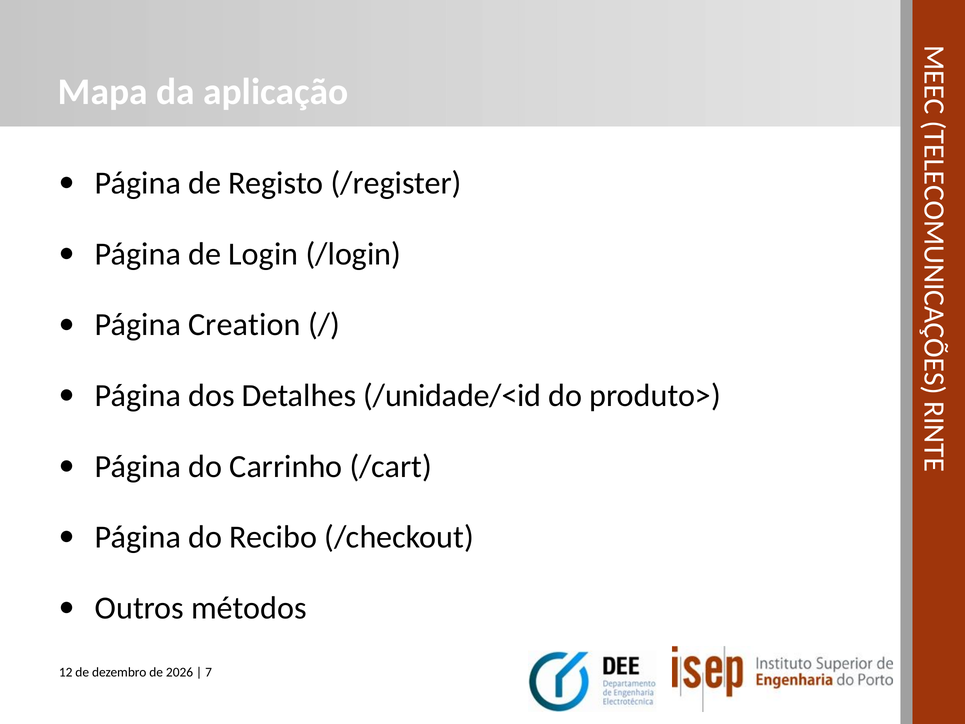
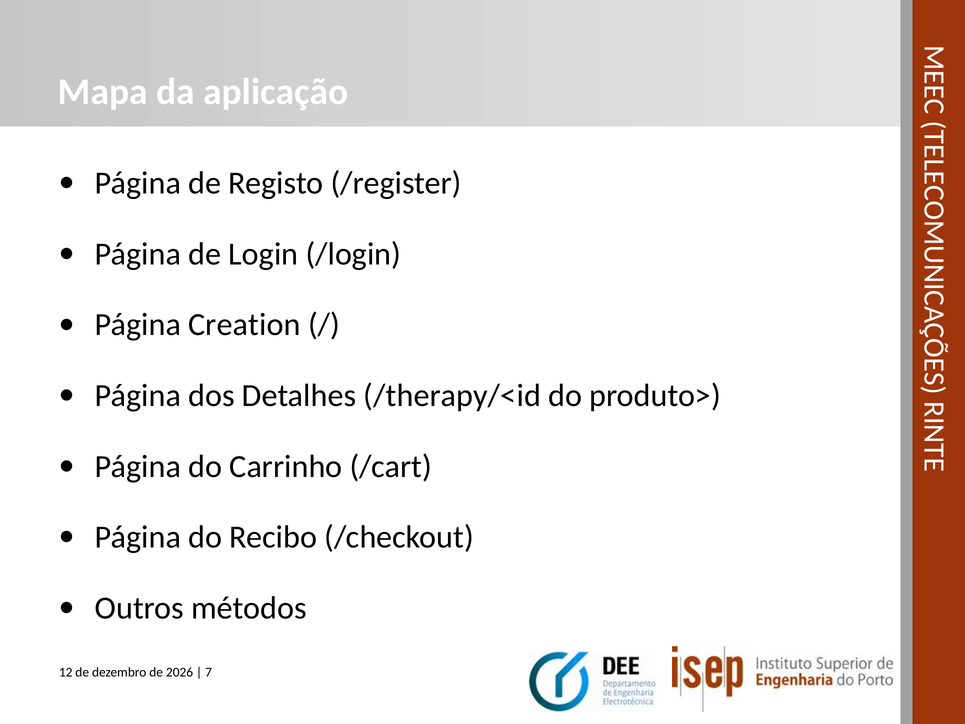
/unidade/<id: /unidade/<id -> /therapy/<id (452, 395)
